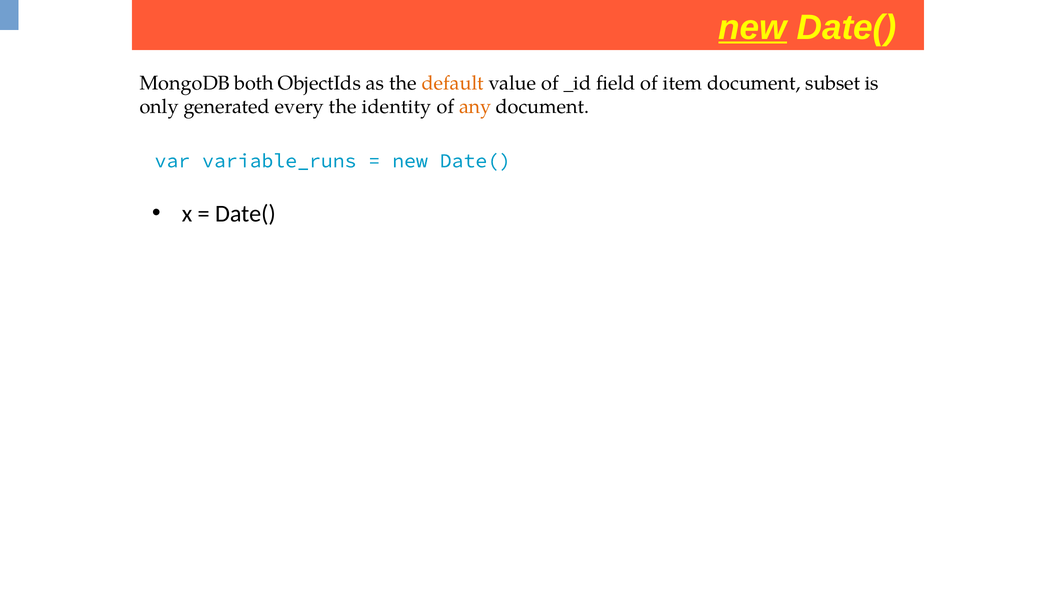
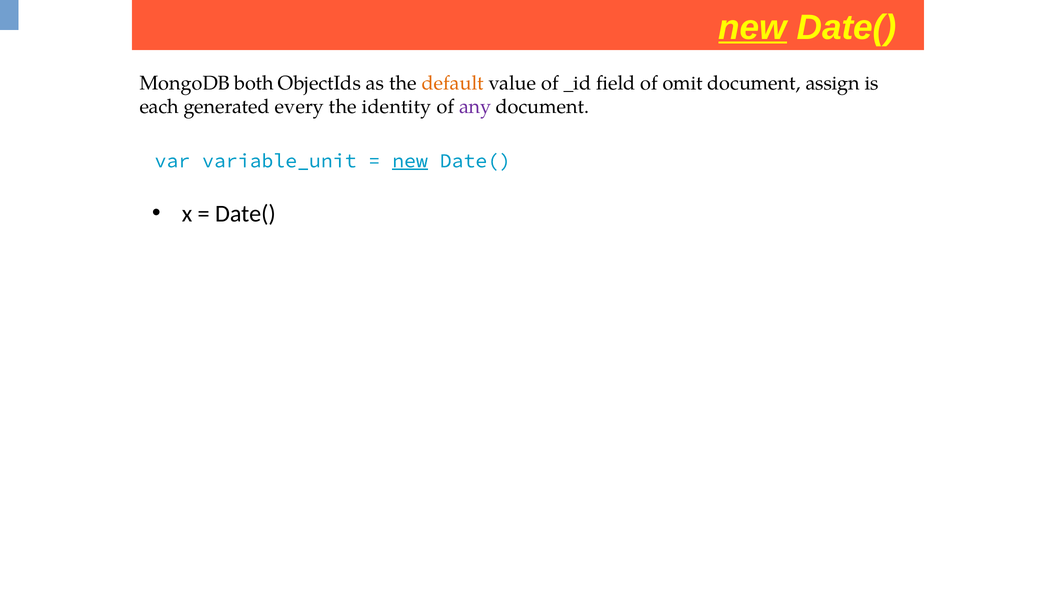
item: item -> omit (683, 83)
subset: subset -> assign (833, 83)
only: only -> each (159, 107)
any colour: orange -> purple (475, 107)
variable_runs: variable_runs -> variable_unit (279, 161)
new underline: none -> present (410, 161)
